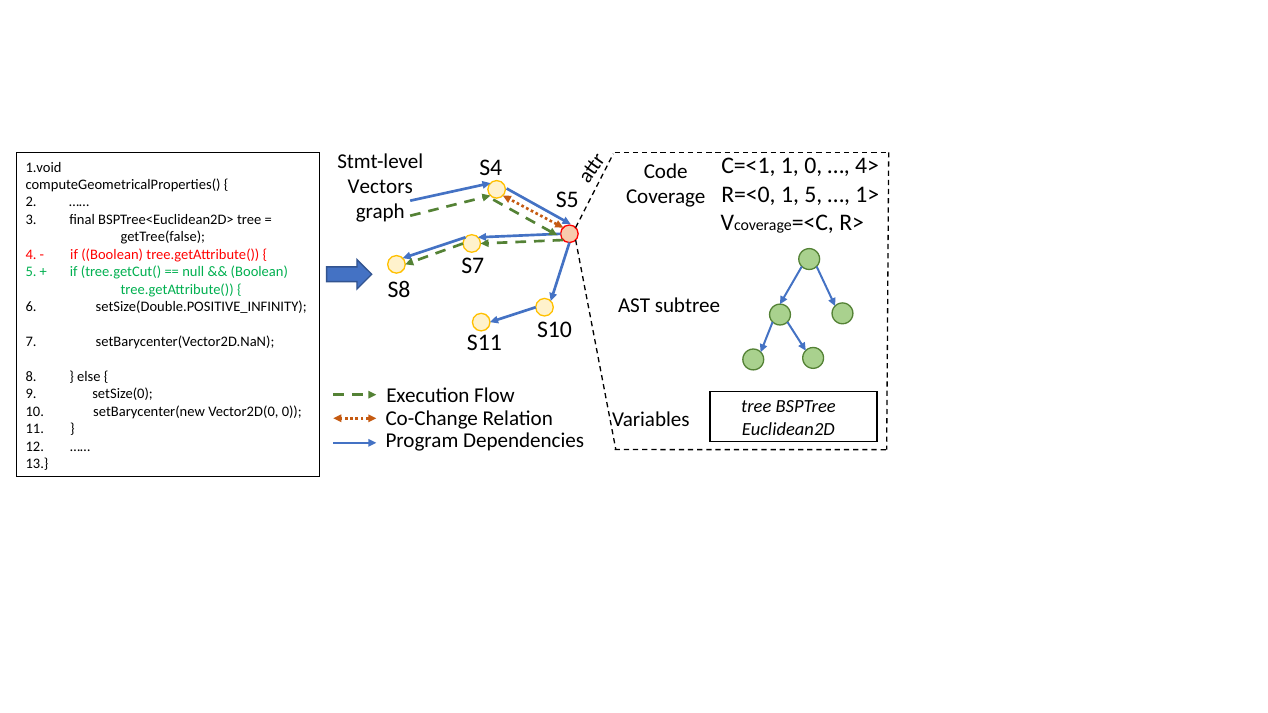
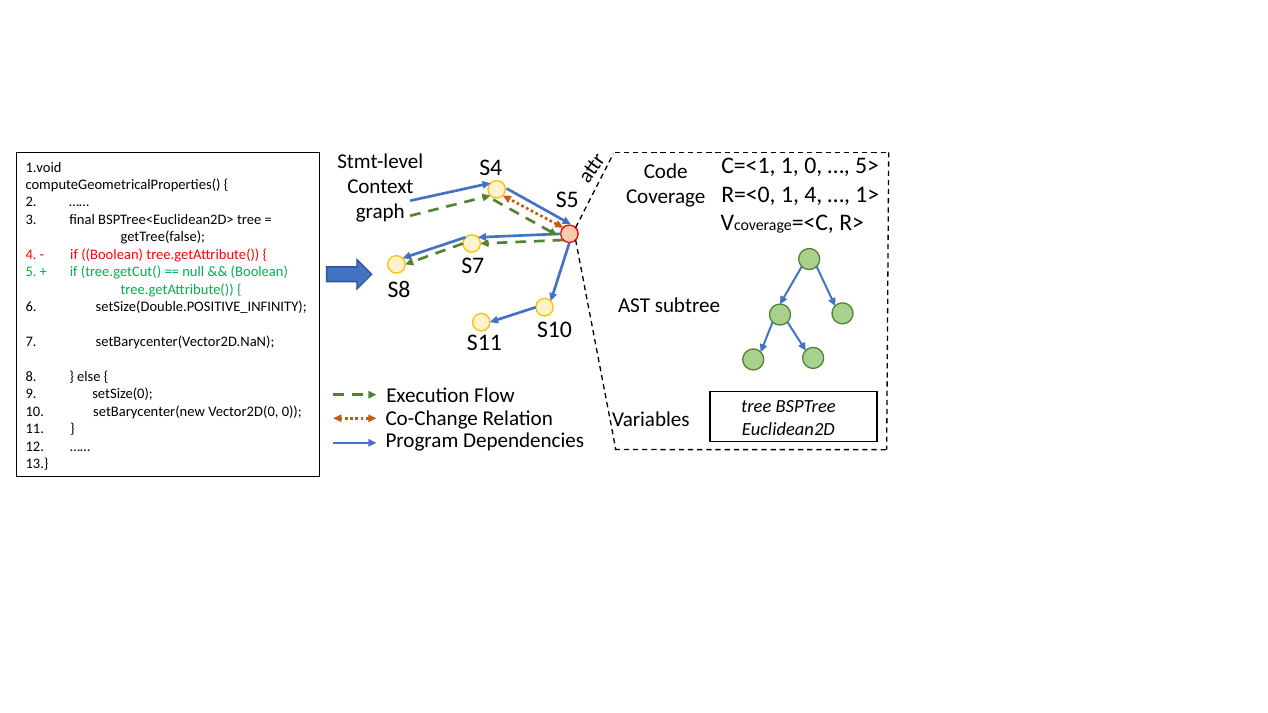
4>: 4> -> 5> (867, 166)
Vectors: Vectors -> Context (380, 187)
1 5: 5 -> 4 (813, 194)
